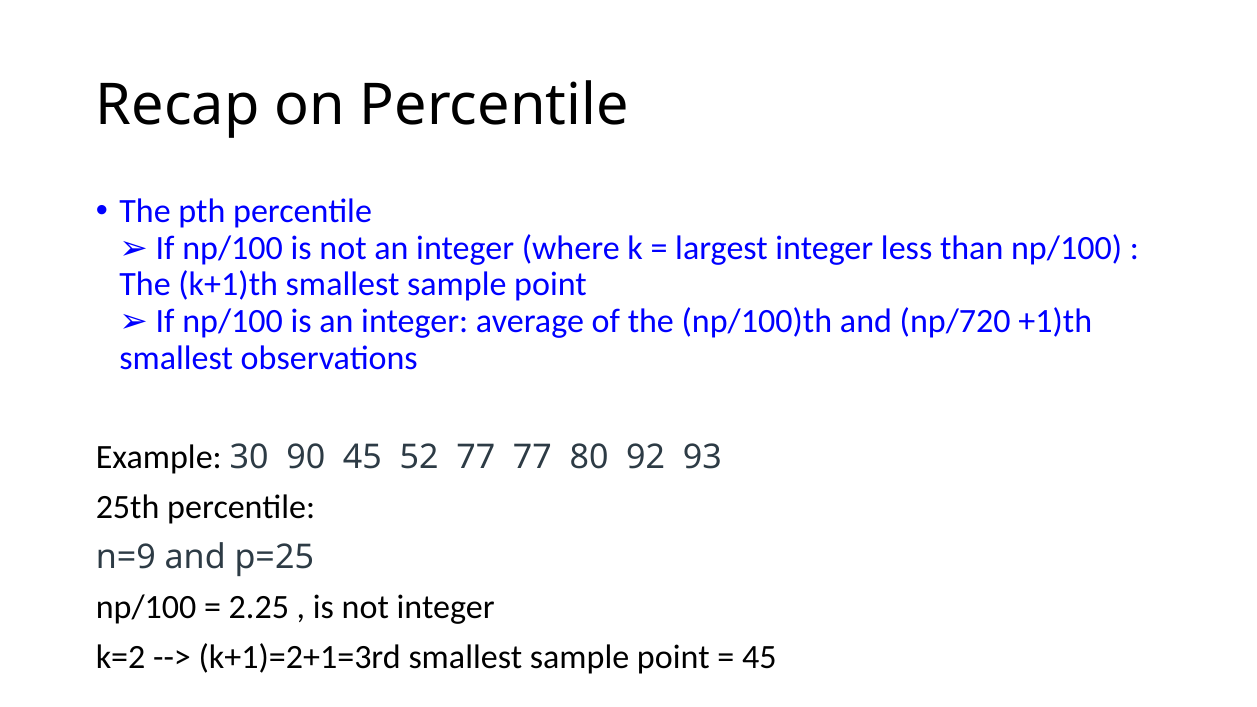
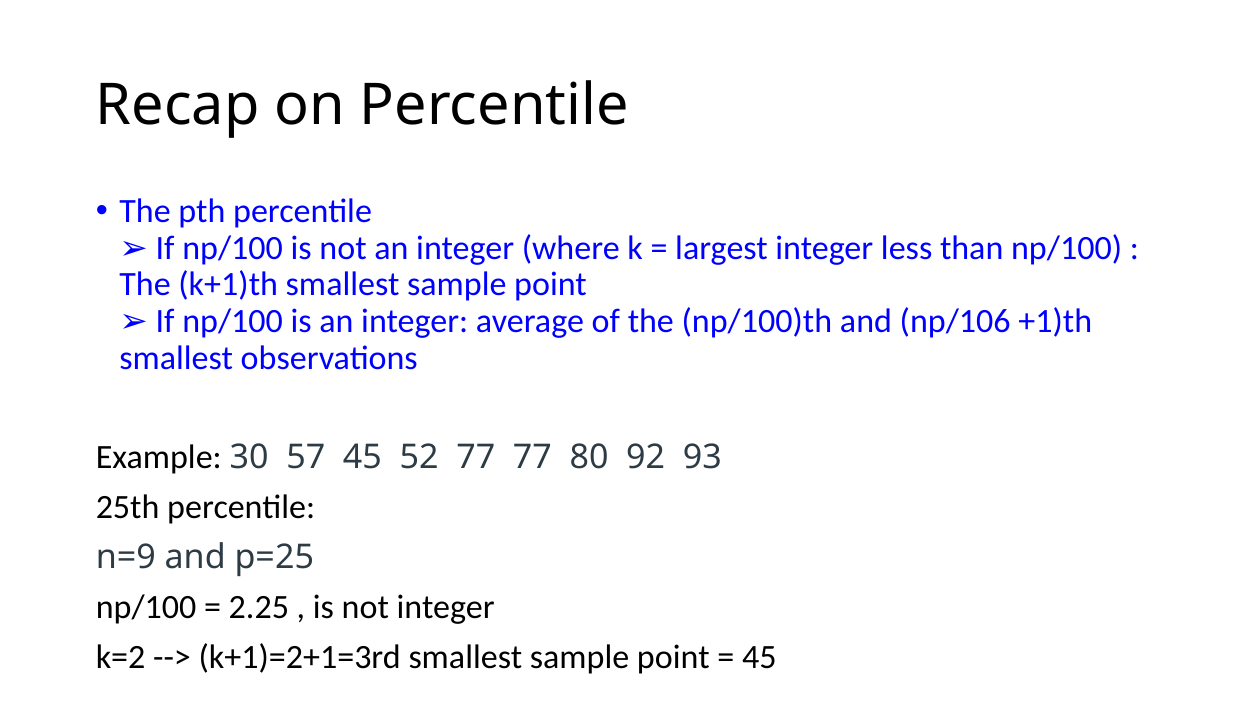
np/720: np/720 -> np/106 (955, 321)
90: 90 -> 57 (306, 458)
